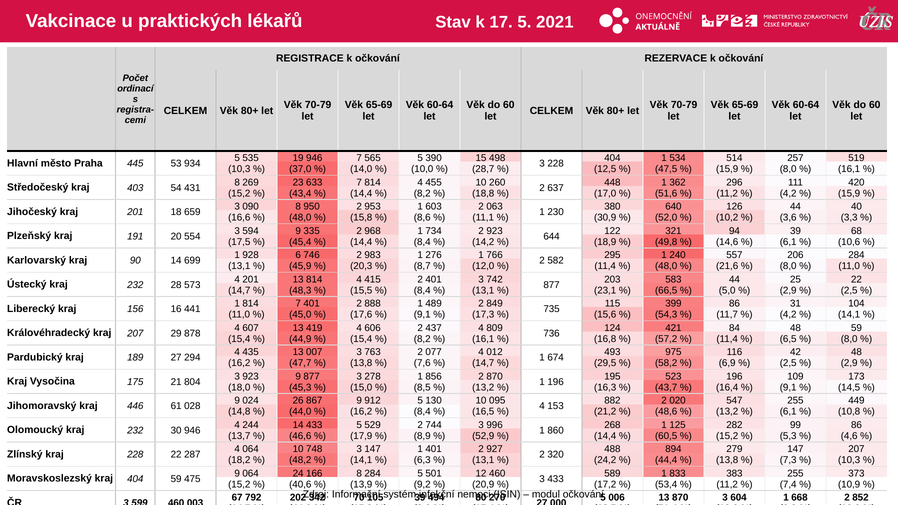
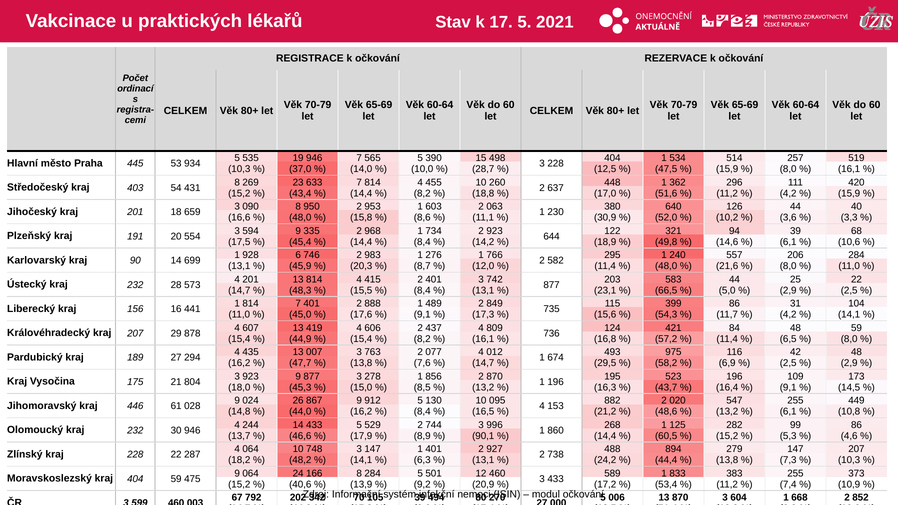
52,9: 52,9 -> 90,1 (483, 436)
320: 320 -> 738 (556, 455)
